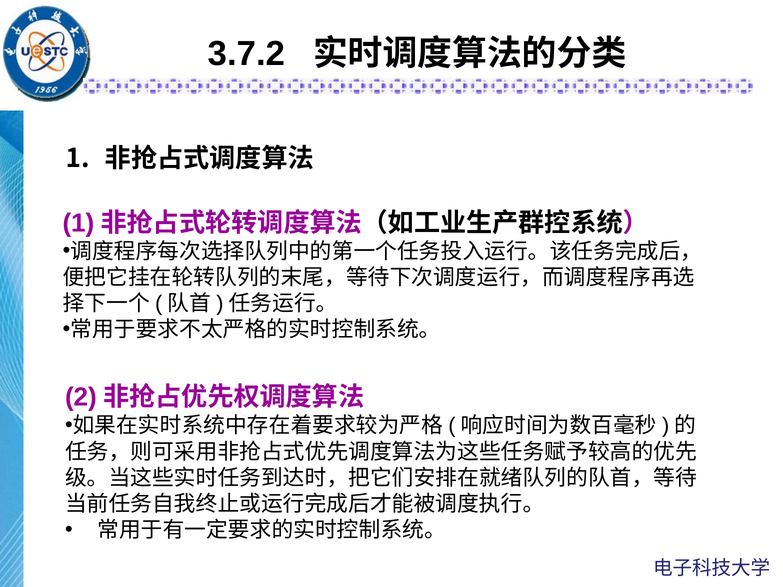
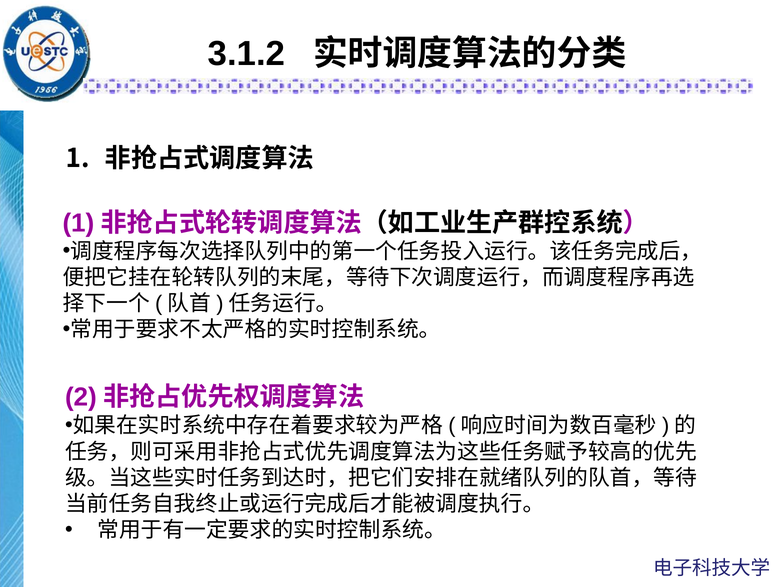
3.7.2: 3.7.2 -> 3.1.2 (247, 54)
